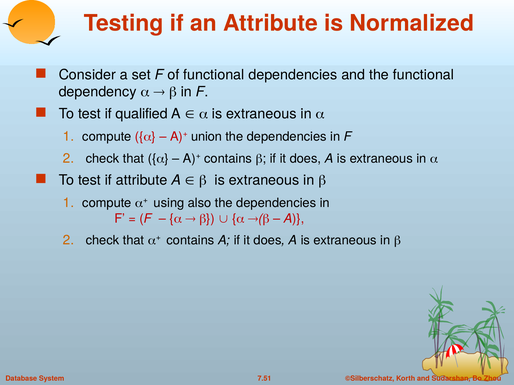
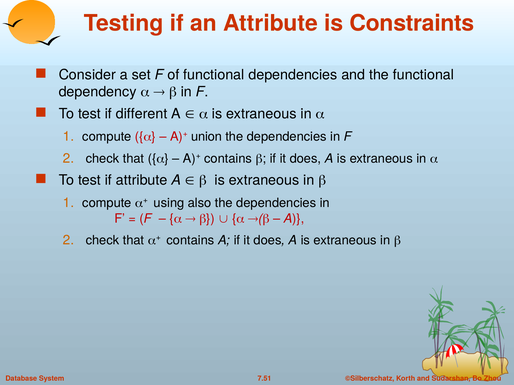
Normalized: Normalized -> Constraints (412, 23)
qualified: qualified -> different (142, 114)
